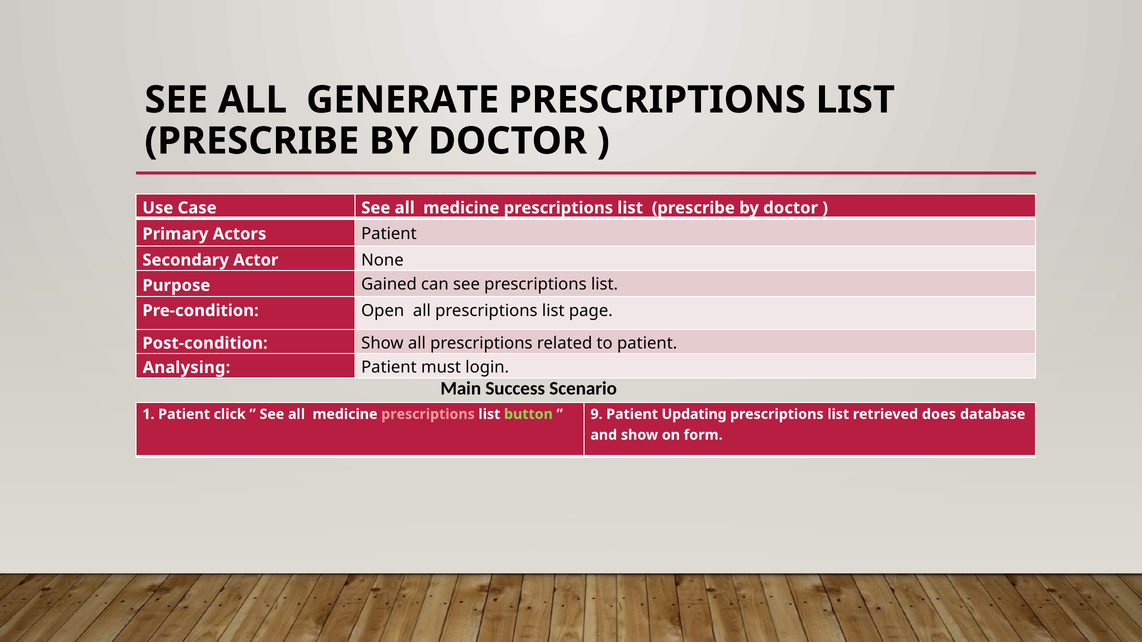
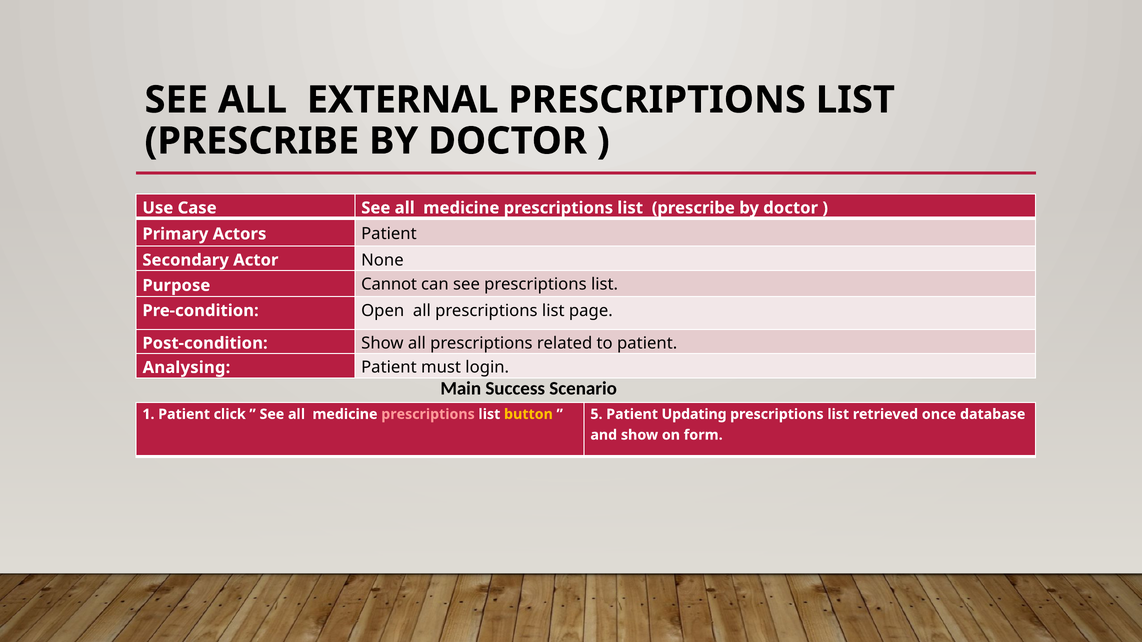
GENERATE: GENERATE -> EXTERNAL (403, 100)
Gained: Gained -> Cannot (389, 285)
button colour: light green -> yellow (528, 414)
9: 9 -> 5 (596, 414)
does: does -> once (939, 414)
